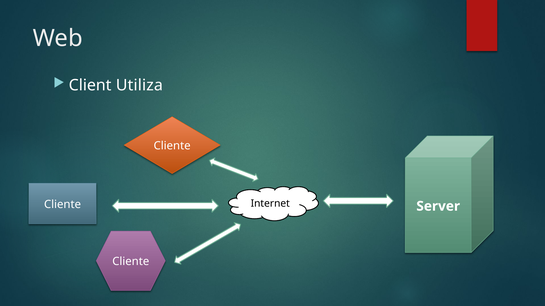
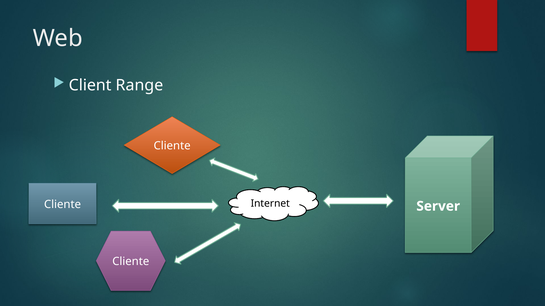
Utiliza: Utiliza -> Range (139, 86)
